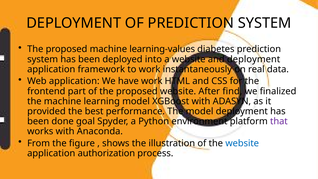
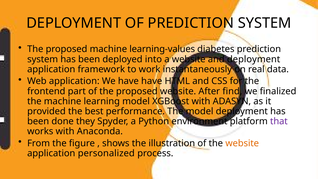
have work: work -> have (152, 81)
goal: goal -> they (86, 121)
website colour: blue -> orange (242, 143)
authorization: authorization -> personalized (106, 153)
